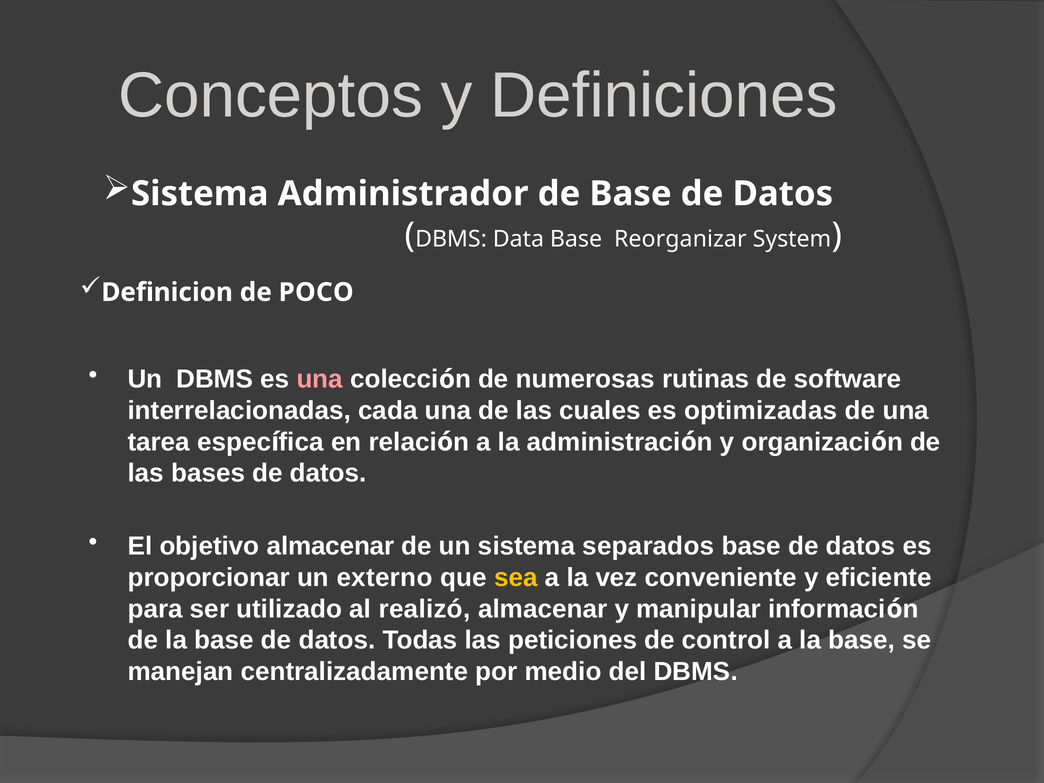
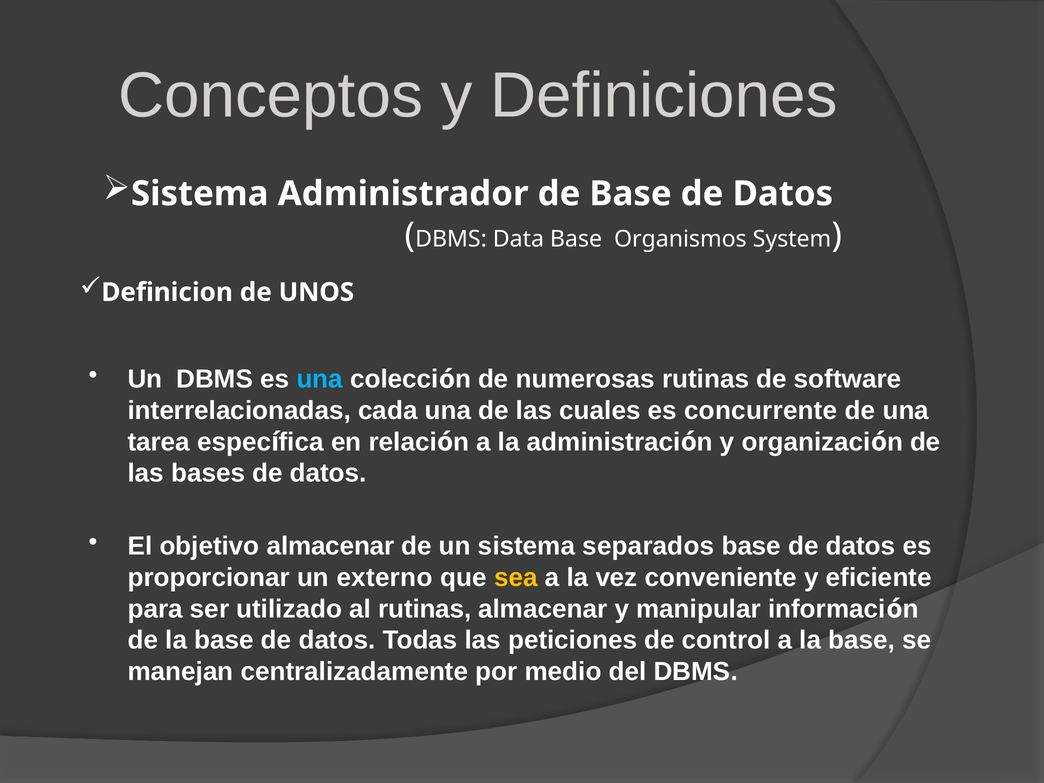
Reorganizar: Reorganizar -> Organismos (680, 239)
POCO: POCO -> UNOS (316, 292)
una colour: pink -> light blue (320, 379)
optimizadas: optimizadas -> concurrente (761, 411)
al realizó: realizó -> rutinas (425, 609)
